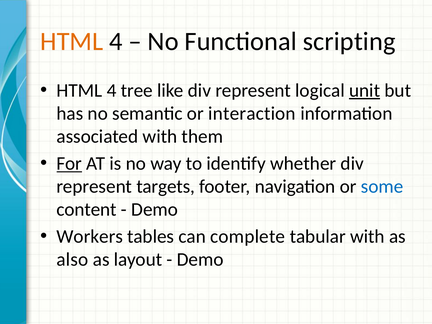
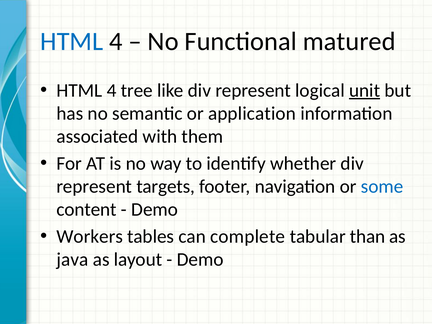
HTML colour: orange -> blue (72, 42)
scripting: scripting -> matured (349, 42)
interaction: interaction -> application (252, 114)
For underline: present -> none (69, 163)
tabular with: with -> than (367, 237)
also: also -> java (72, 260)
